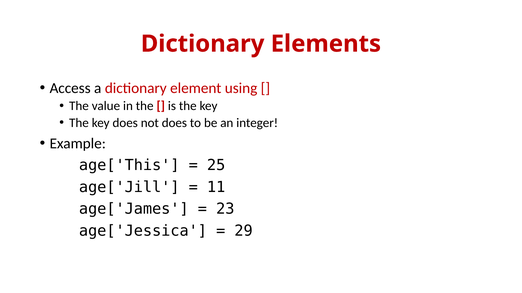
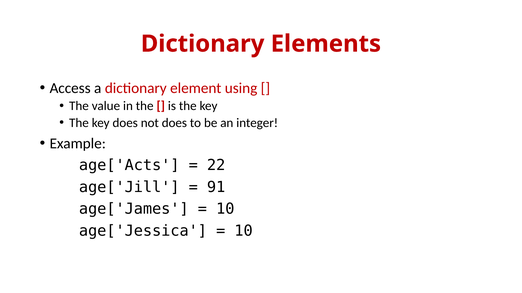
age['This: age['This -> age['Acts (129, 166)
25: 25 -> 22 (216, 166)
11: 11 -> 91 (216, 188)
23: 23 -> 10 (225, 209)
29: 29 -> 10 (244, 231)
